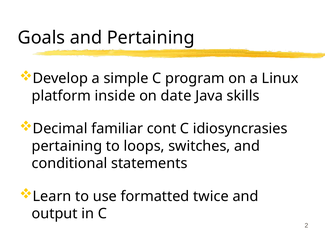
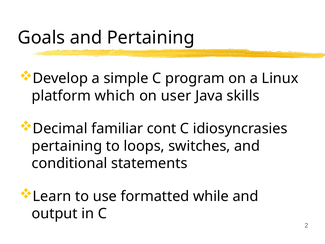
inside: inside -> which (115, 96)
date: date -> user (176, 96)
twice: twice -> while (211, 196)
